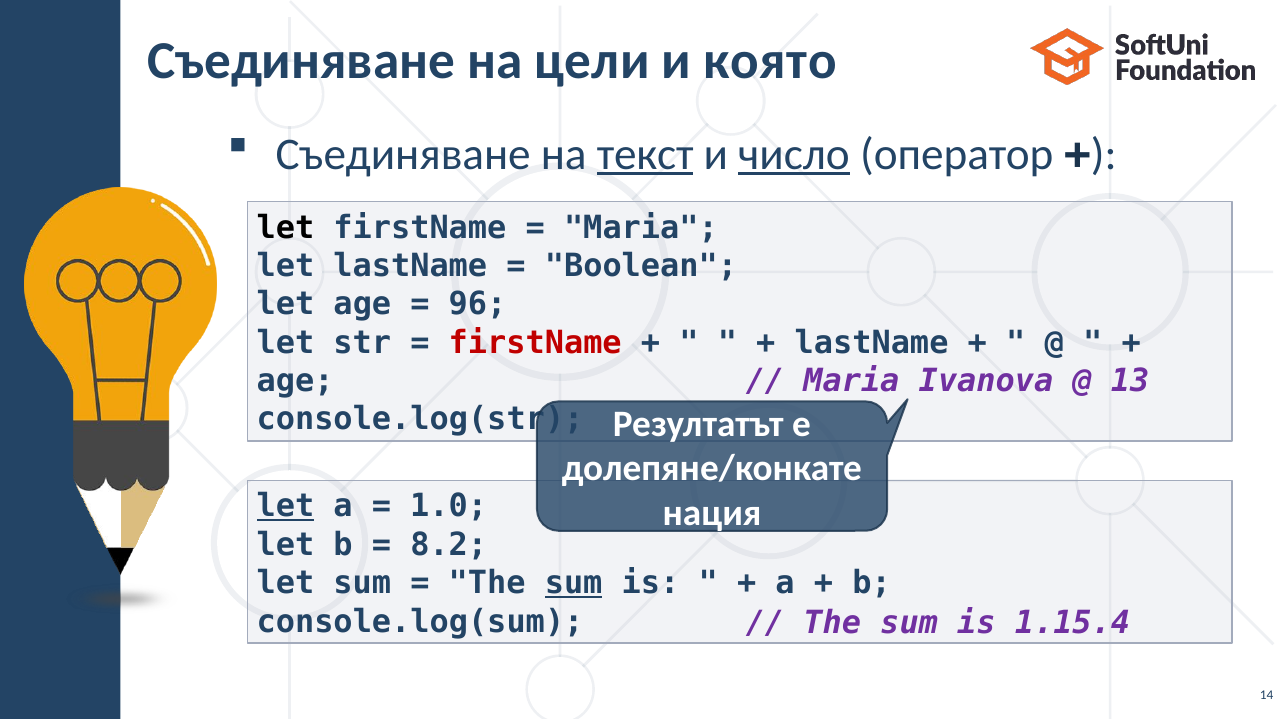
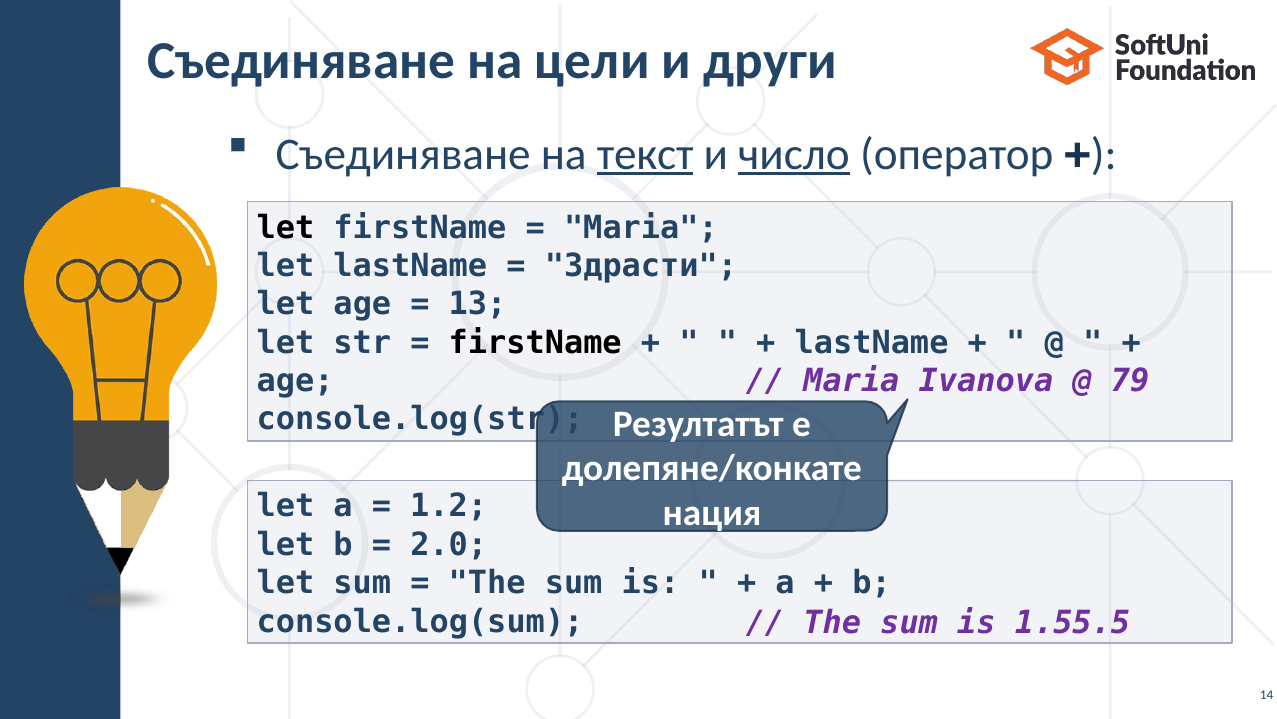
която: която -> други (771, 61)
Boolean: Boolean -> Здрасти (641, 266)
96: 96 -> 13 (478, 304)
firstName colour: red -> black (535, 342)
13: 13 -> 79 (1130, 381)
let underline: present -> none (286, 506)
1.0: 1.0 -> 1.2 (449, 506)
8.2: 8.2 -> 2.0 (449, 544)
sum underline: present -> none (574, 583)
1.15.4: 1.15.4 -> 1.55.5 (1072, 622)
